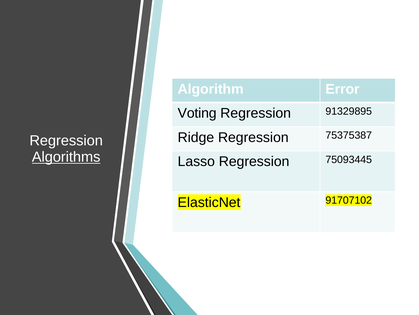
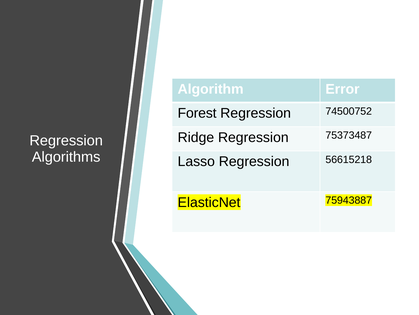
Voting: Voting -> Forest (197, 113)
91329895: 91329895 -> 74500752 (349, 111)
75375387: 75375387 -> 75373487 (349, 135)
Algorithms underline: present -> none (66, 157)
75093445: 75093445 -> 56615218 (349, 159)
91707102: 91707102 -> 75943887 (349, 200)
